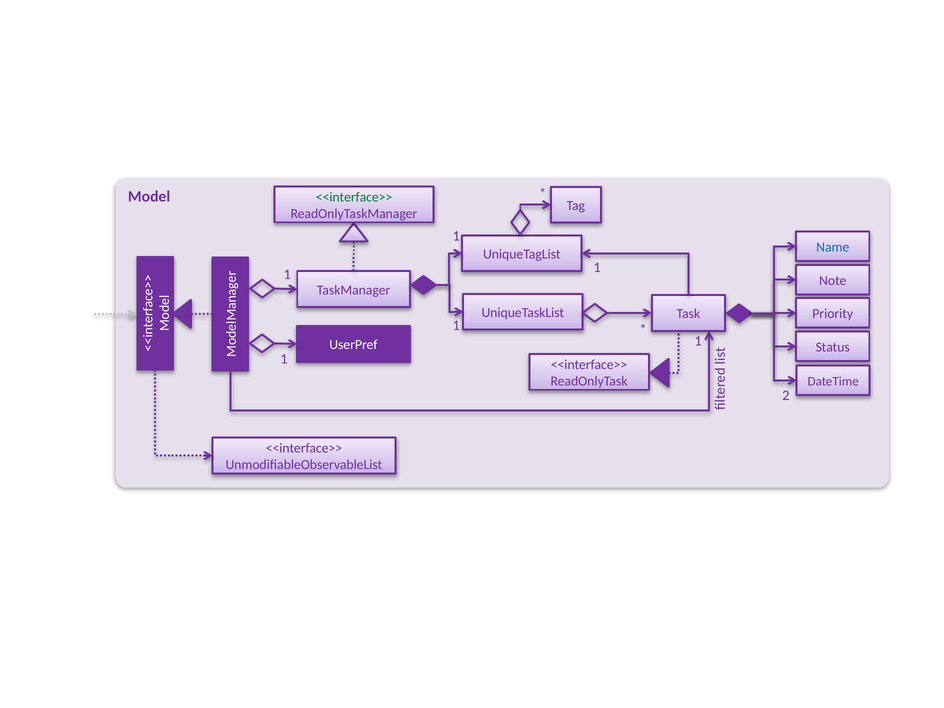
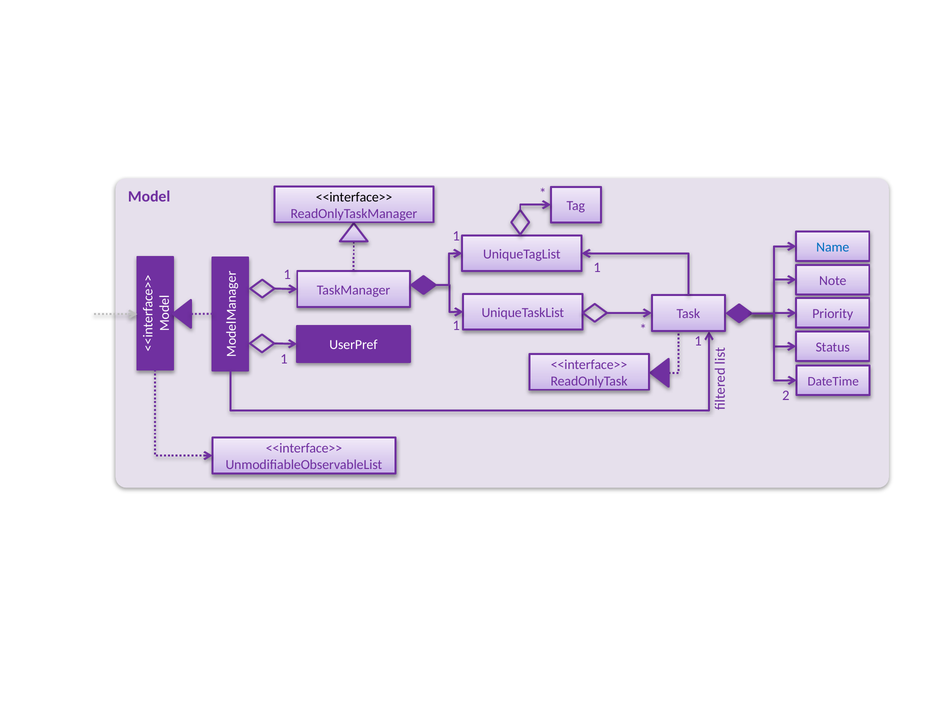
<<interface>> colour: green -> black (354, 197)
